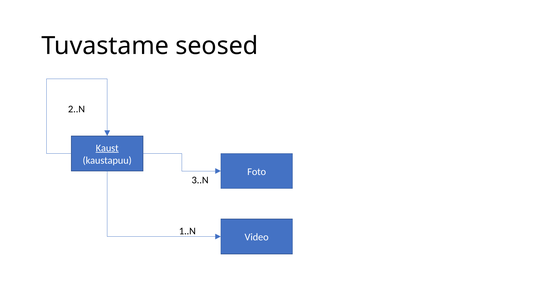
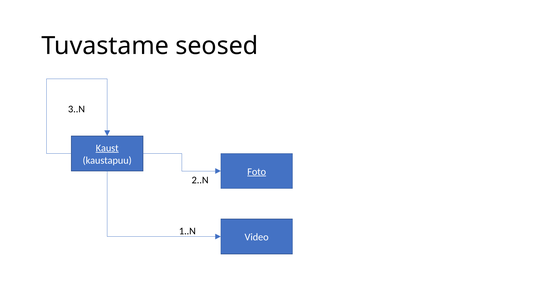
2..N: 2..N -> 3..N (77, 109)
Foto underline: none -> present (257, 172)
3..N: 3..N -> 2..N (200, 180)
